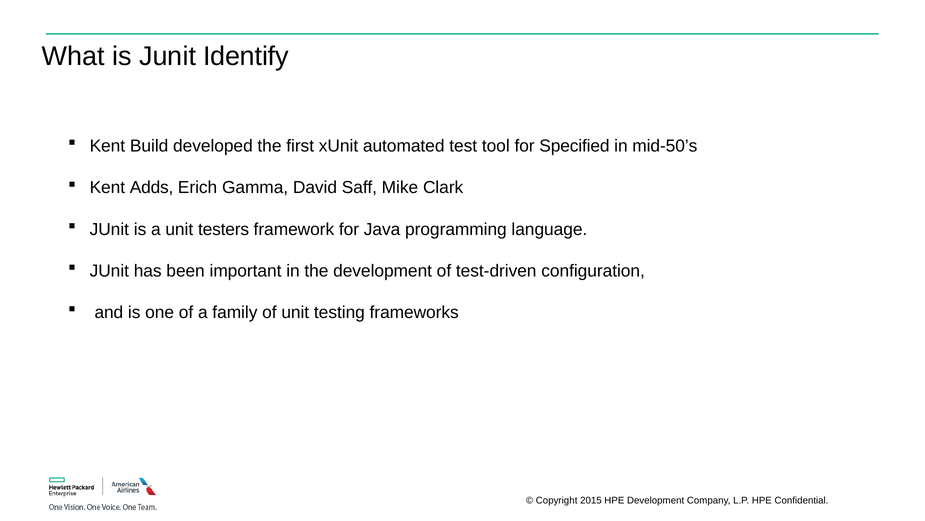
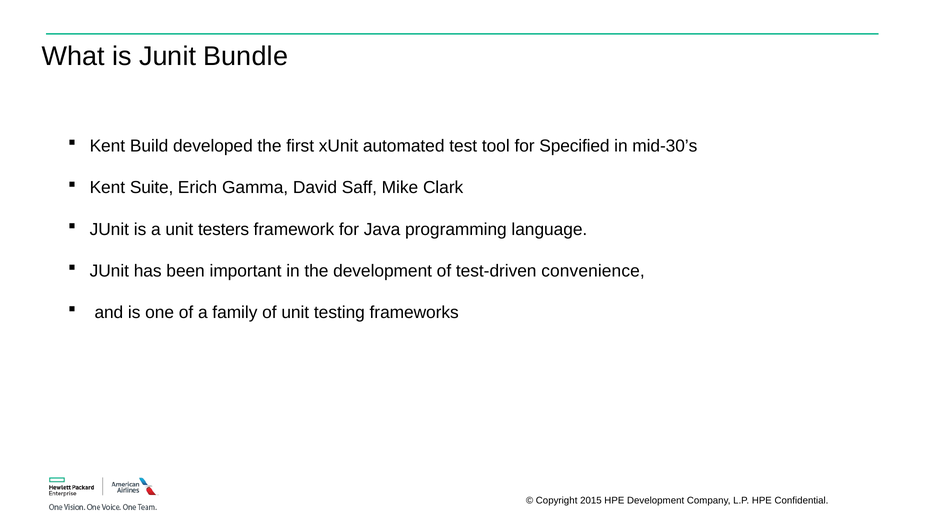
Identify: Identify -> Bundle (246, 56)
mid-50’s: mid-50’s -> mid-30’s (665, 146)
Adds: Adds -> Suite (152, 187)
configuration: configuration -> convenience (593, 271)
